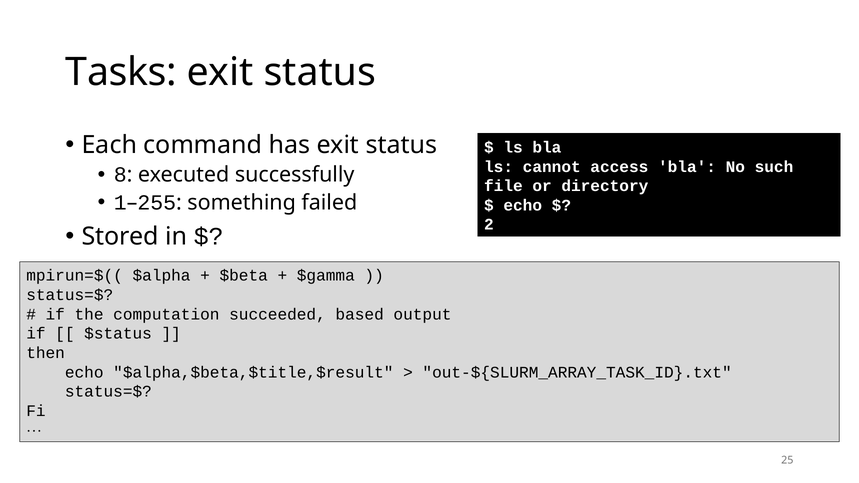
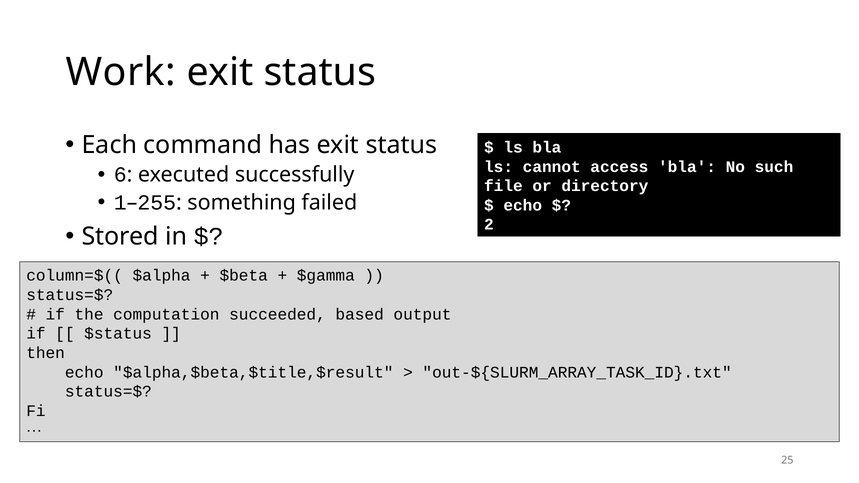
Tasks: Tasks -> Work (121, 72)
8: 8 -> 6 (120, 175)
mpirun=$((: mpirun=$(( -> column=$(( (75, 276)
